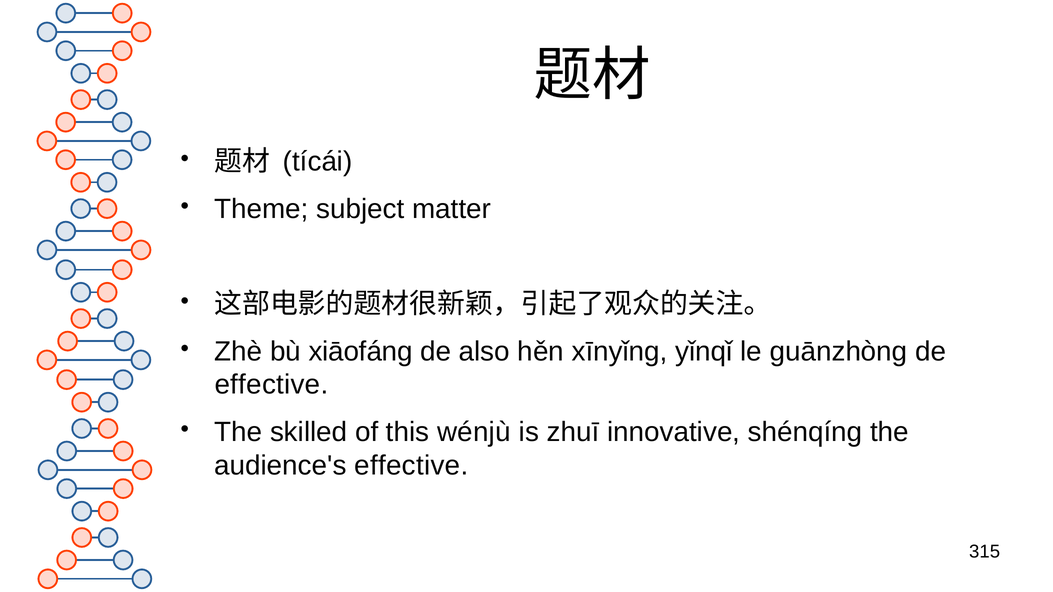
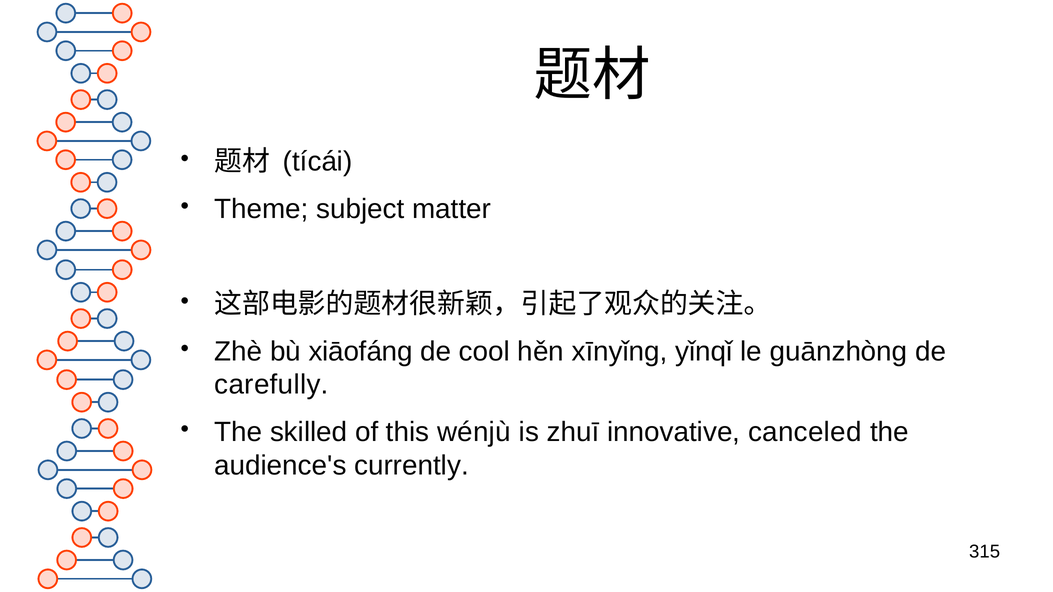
also: also -> cool (484, 352)
effective: effective -> carefully (271, 385)
shénqíng: shénqíng -> canceled (805, 432)
audience's effective: effective -> currently (411, 466)
